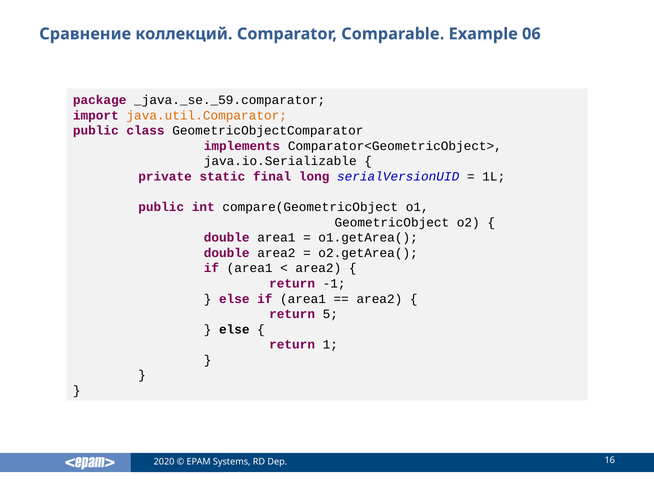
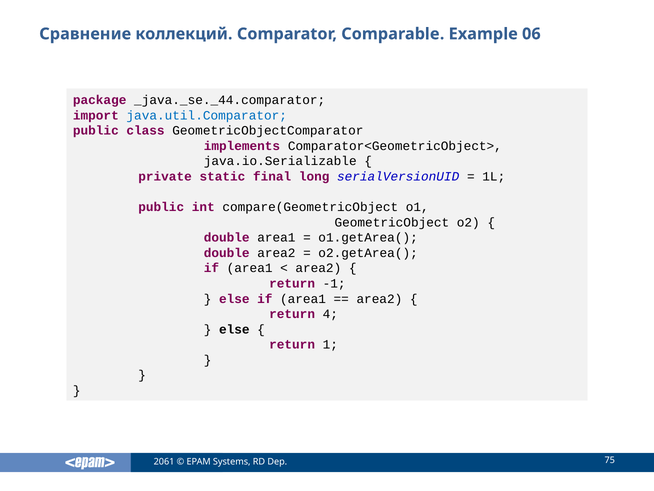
_java._se._59.comparator: _java._se._59.comparator -> _java._se._44.comparator (230, 100)
java.util.Comparator colour: orange -> blue (207, 115)
5: 5 -> 4 (330, 314)
2020: 2020 -> 2061 (164, 461)
16: 16 -> 75 (610, 460)
